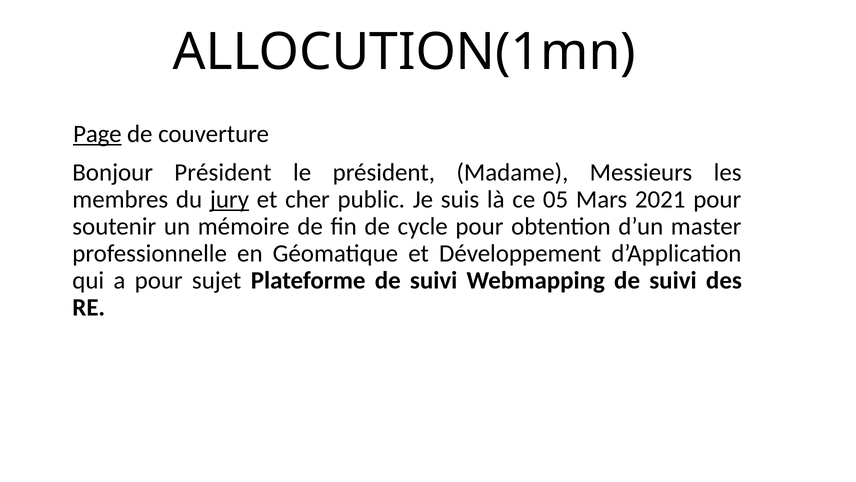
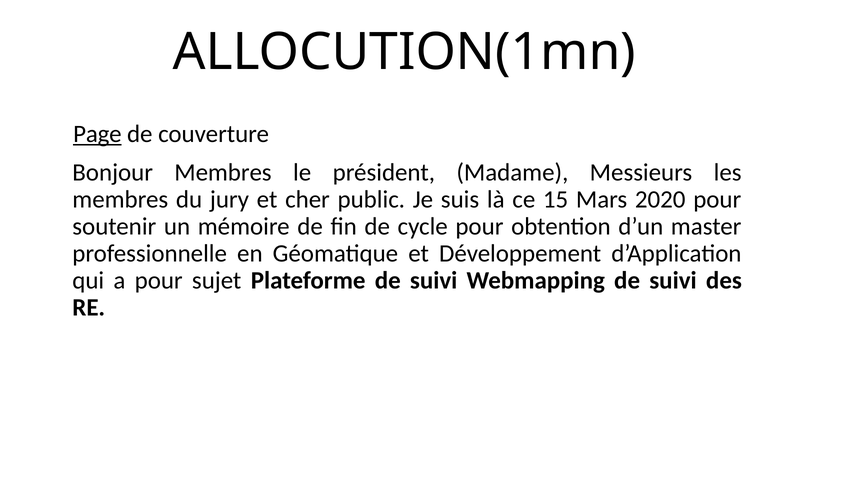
Bonjour Président: Président -> Membres (223, 172)
jury underline: present -> none (229, 199)
05: 05 -> 15 (556, 199)
2021: 2021 -> 2020 (660, 199)
